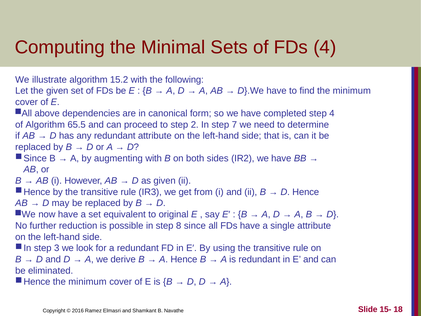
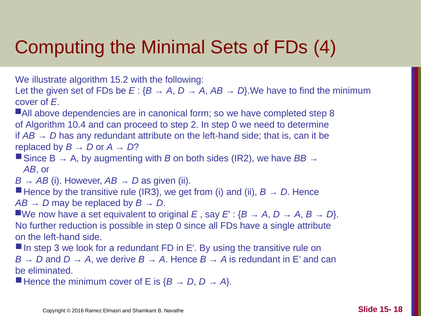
step 4: 4 -> 8 (332, 113)
65.5: 65.5 -> 10.4 (77, 124)
2 In step 7: 7 -> 0 (234, 124)
possible in step 8: 8 -> 0 (179, 226)
